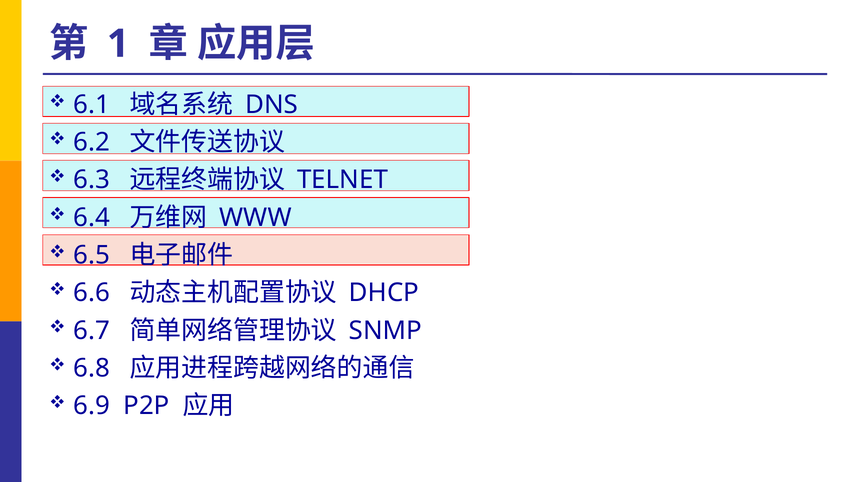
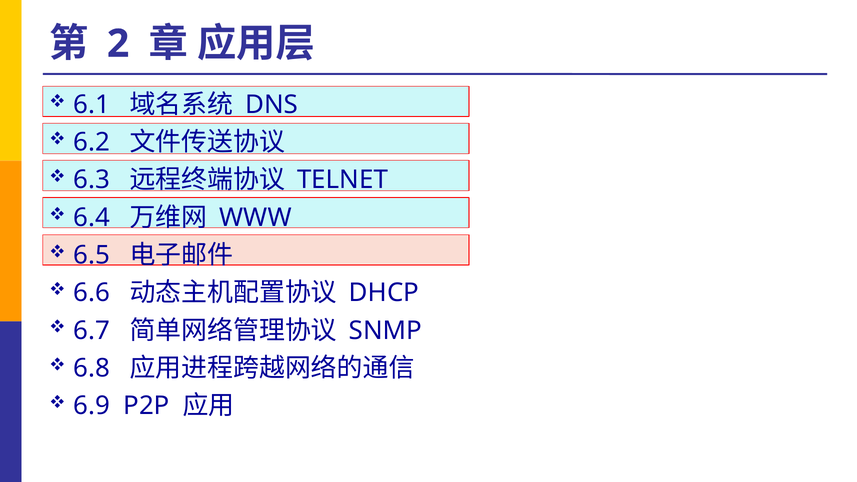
1: 1 -> 2 (118, 44)
